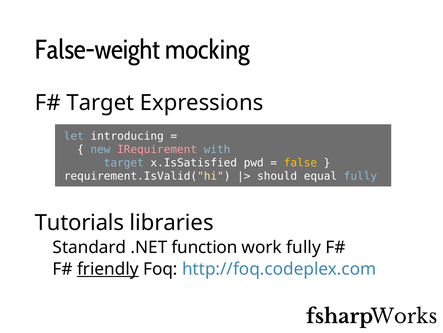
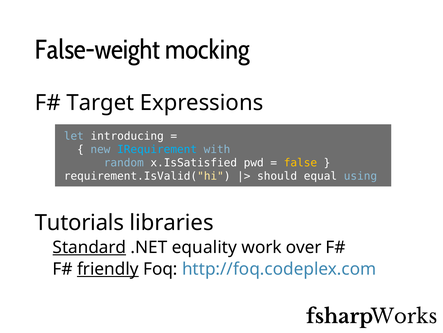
IRequirement colour: pink -> light blue (157, 149)
target: target -> random (124, 162)
equal fully: fully -> using (360, 176)
Standard underline: none -> present (89, 247)
function: function -> equality (204, 247)
work fully: fully -> over (304, 247)
